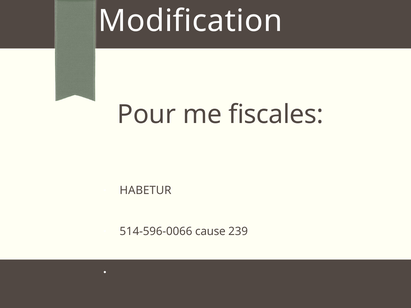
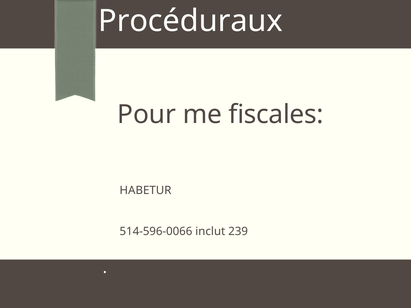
Modification: Modification -> Procéduraux (191, 21)
cause: cause -> inclut (210, 232)
